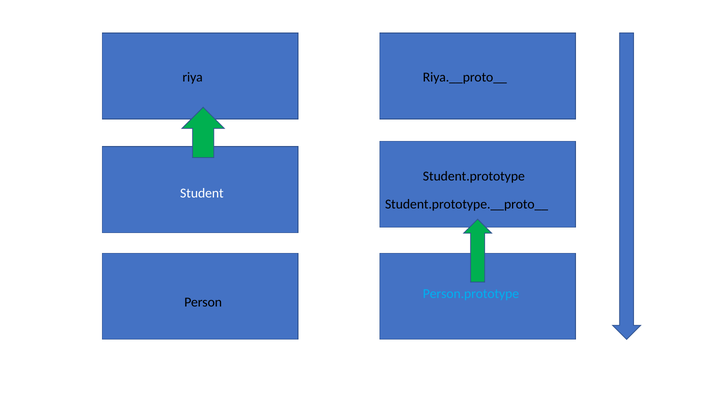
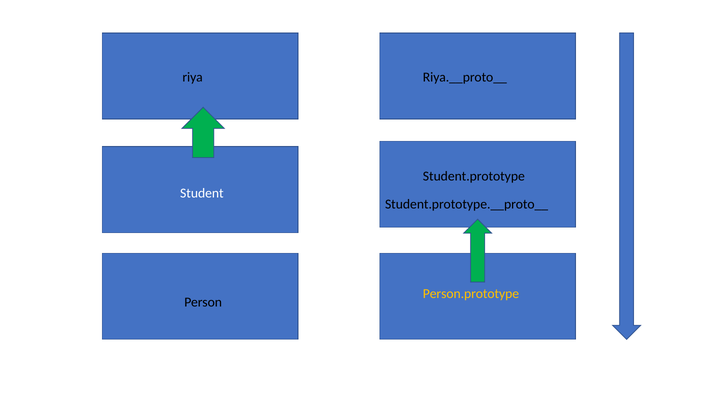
Person.prototype colour: light blue -> yellow (471, 294)
